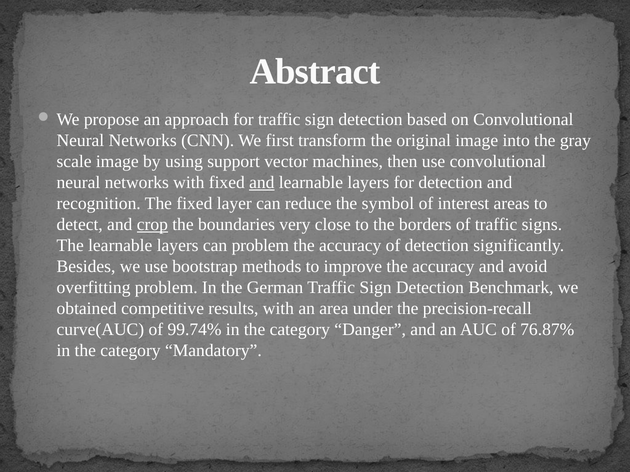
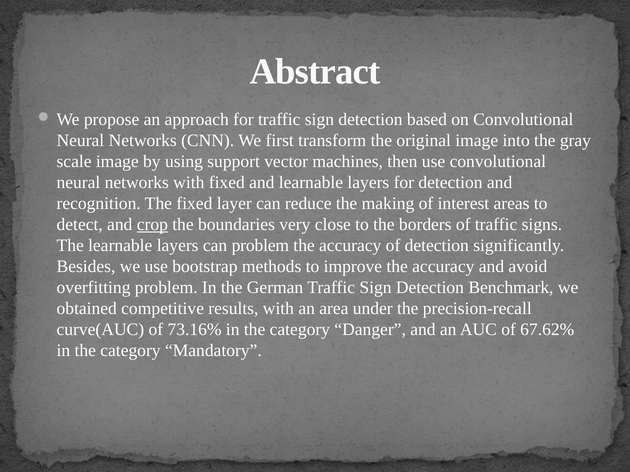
and underline: present -> none (262, 183)
symbol: symbol -> making (388, 204)
99.74%: 99.74% -> 73.16% (195, 330)
76.87%: 76.87% -> 67.62% (547, 330)
